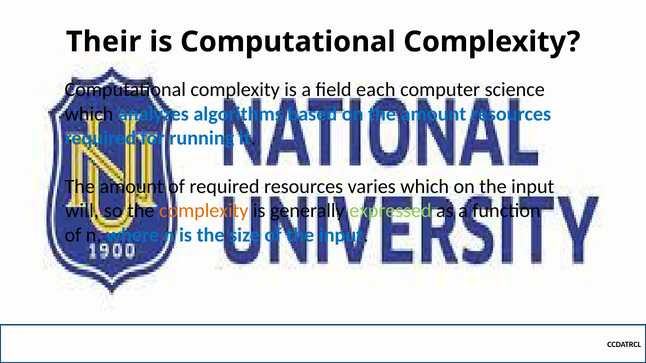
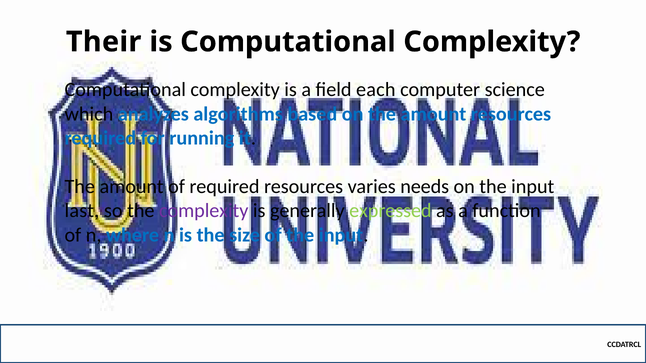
varies which: which -> needs (425, 187)
will: will -> last (82, 211)
complexity colour: orange -> purple (204, 211)
